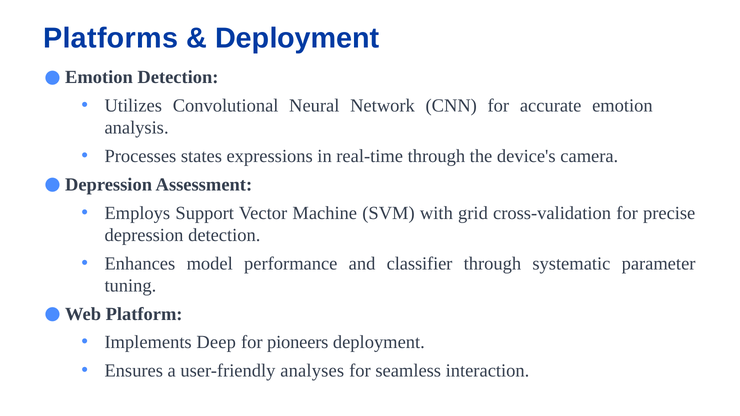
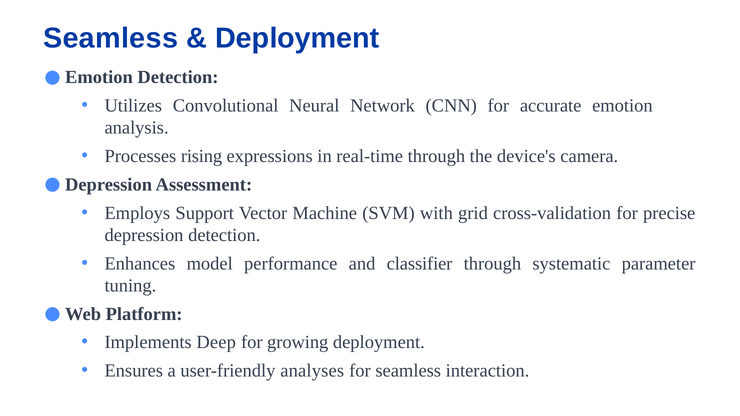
Platforms: Platforms -> Seamless (111, 38)
states: states -> rising (202, 156)
pioneers: pioneers -> growing (298, 343)
